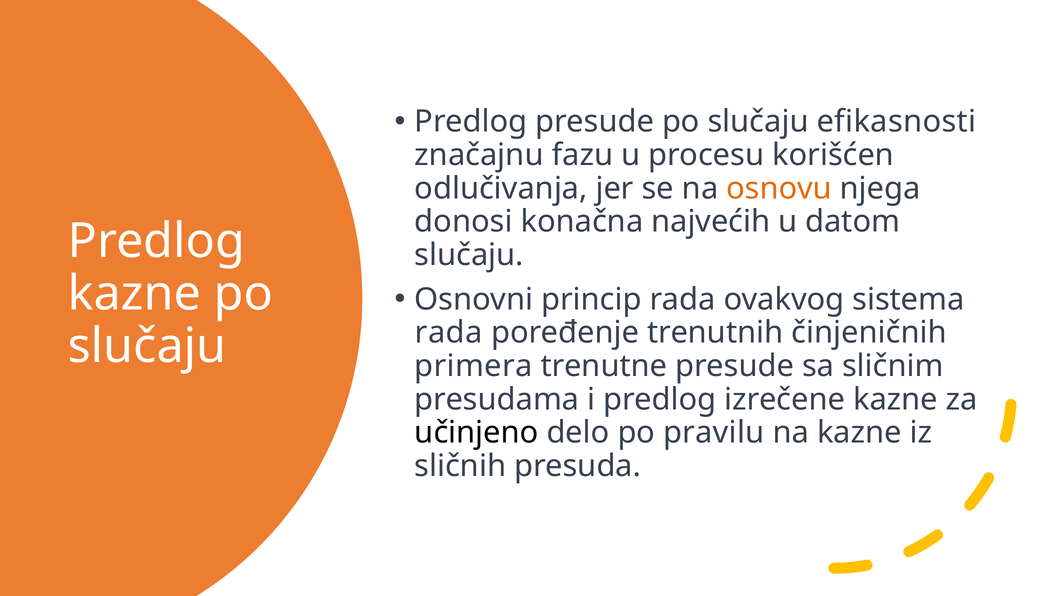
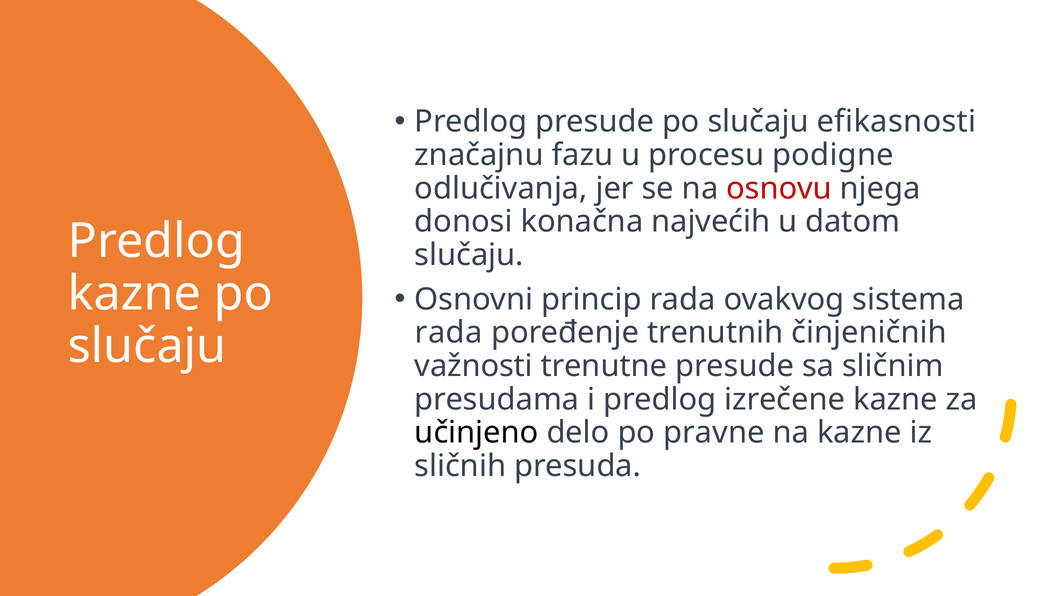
korišćen: korišćen -> podigne (833, 155)
osnovu colour: orange -> red (779, 188)
primera: primera -> važnosti (474, 366)
pravilu: pravilu -> pravne (714, 433)
